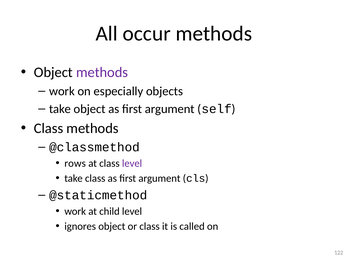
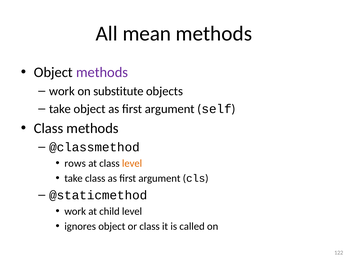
occur: occur -> mean (147, 34)
especially: especially -> substitute (119, 91)
level colour: purple -> orange (132, 163)
